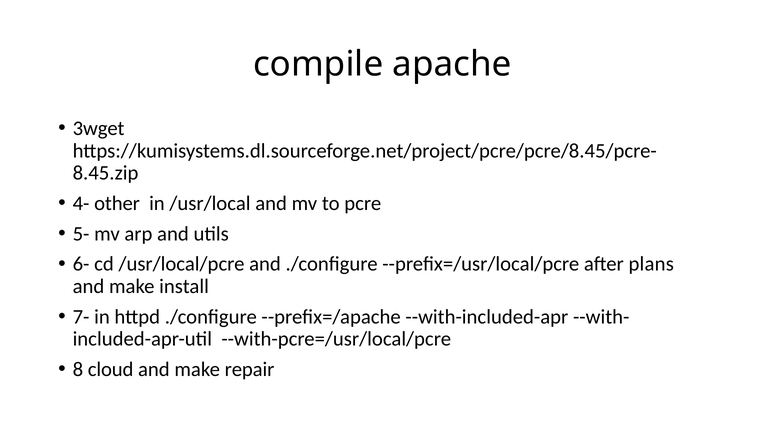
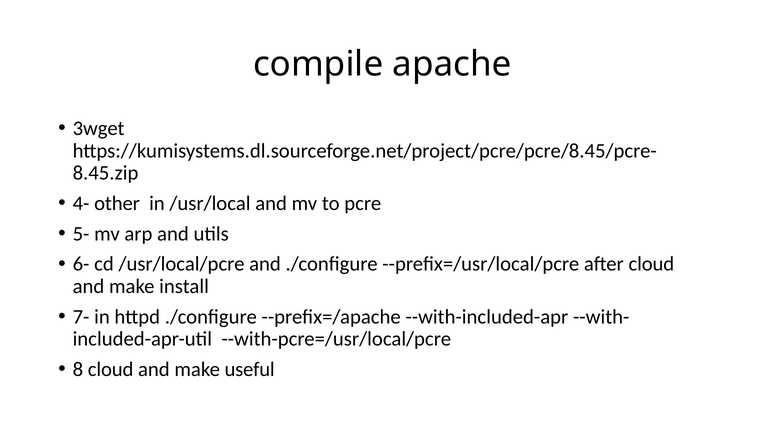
after plans: plans -> cloud (651, 264)
repair: repair -> useful (250, 370)
